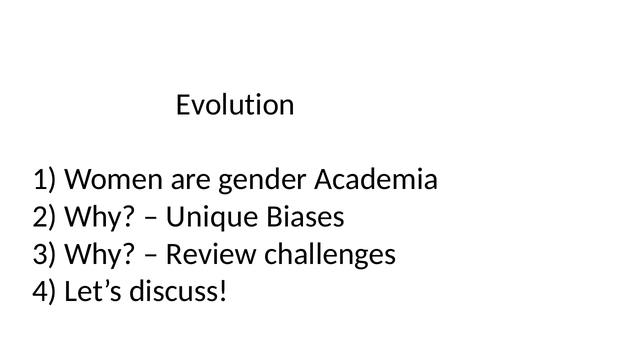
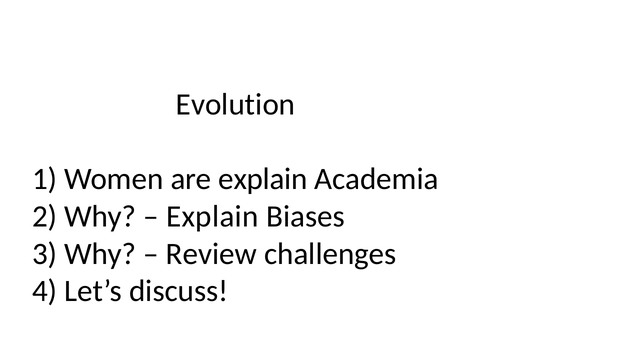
are gender: gender -> explain (263, 179)
Unique: Unique -> Explain (212, 216)
